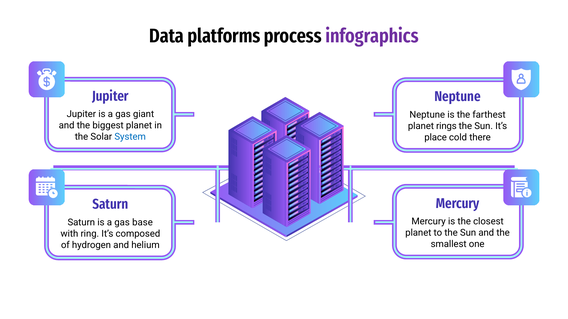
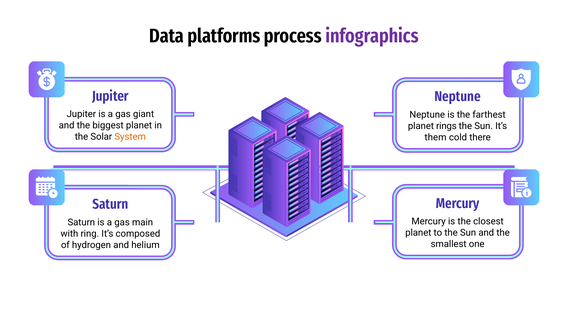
System colour: blue -> orange (130, 137)
place: place -> them (436, 137)
base: base -> main (143, 223)
